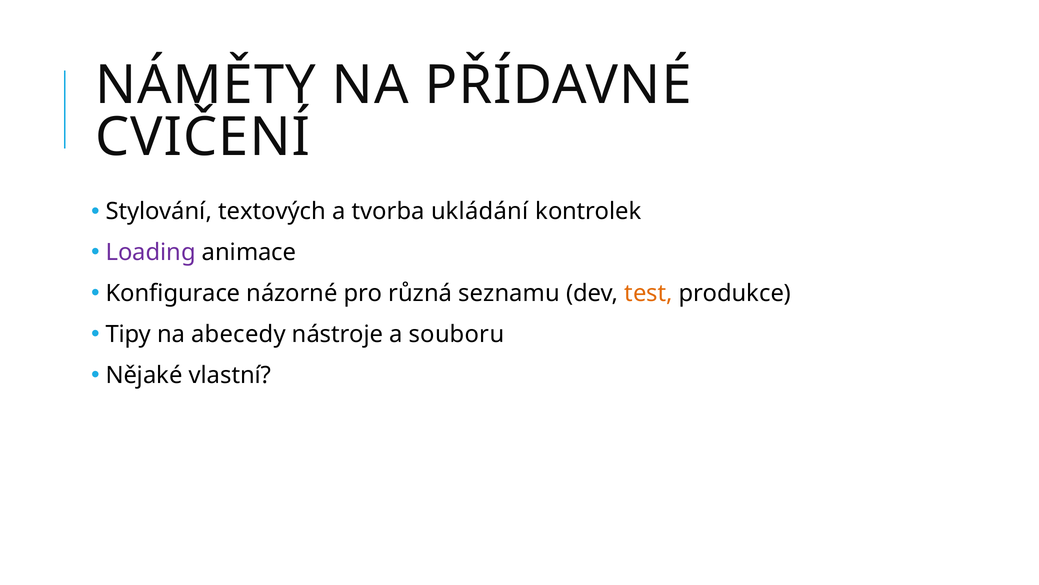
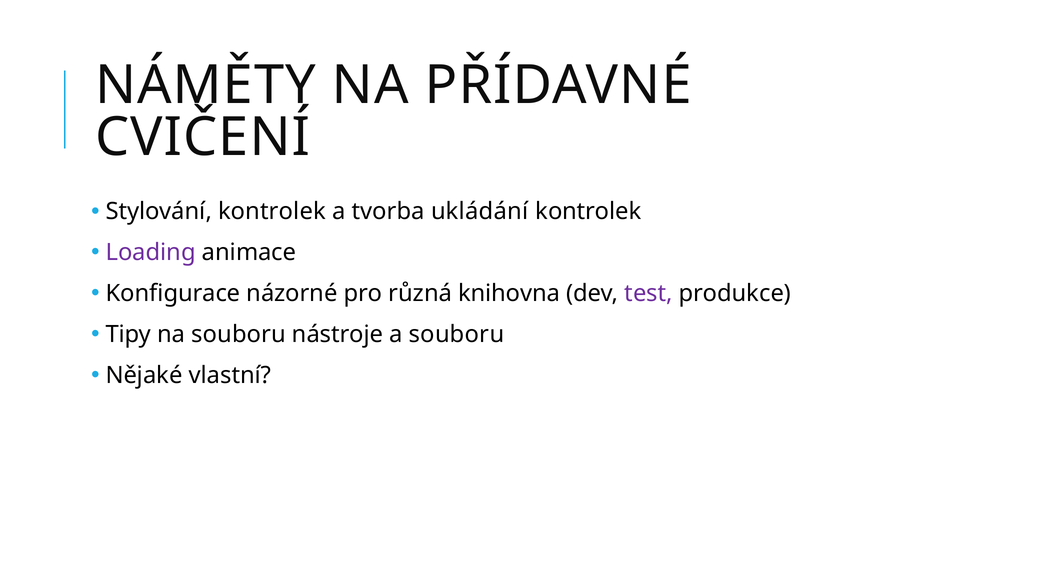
Stylování textových: textových -> kontrolek (272, 211)
seznamu: seznamu -> knihovna (509, 293)
test colour: orange -> purple (649, 293)
na abecedy: abecedy -> souboru (239, 334)
